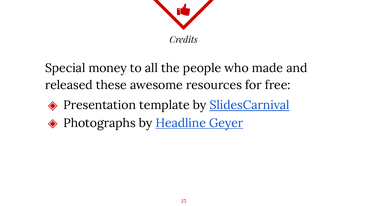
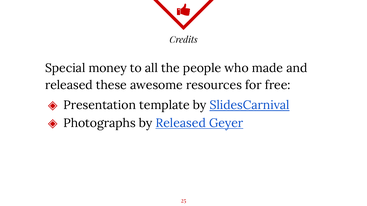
by Headline: Headline -> Released (181, 123)
